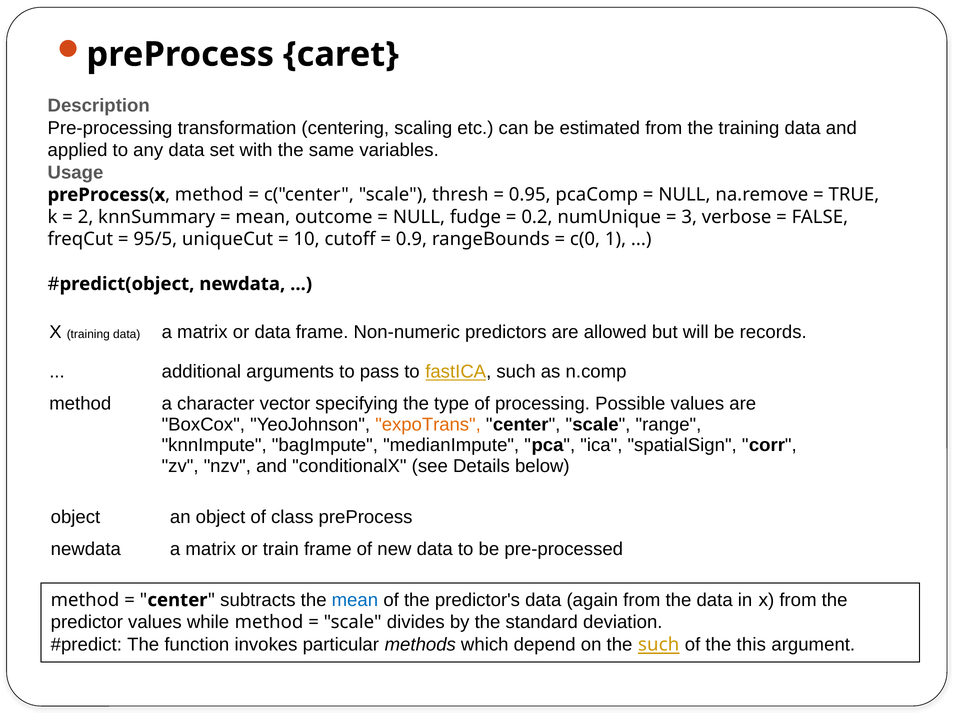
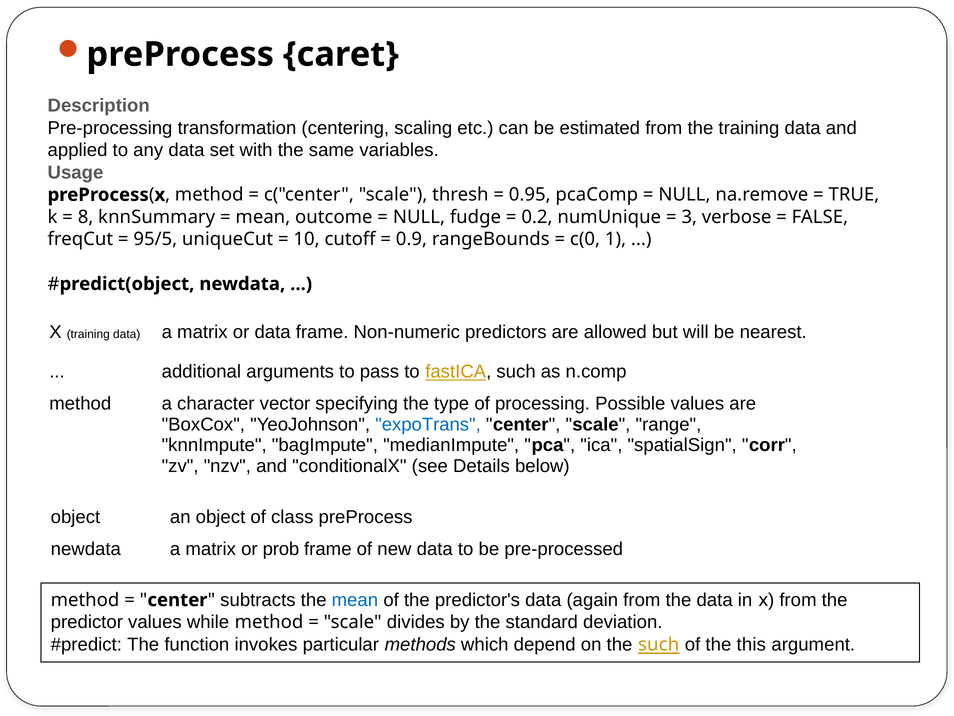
2: 2 -> 8 (86, 217)
records: records -> nearest (773, 332)
expoTrans colour: orange -> blue (428, 424)
train: train -> prob (281, 549)
